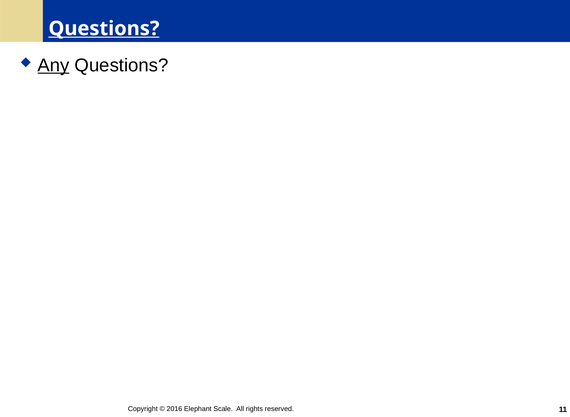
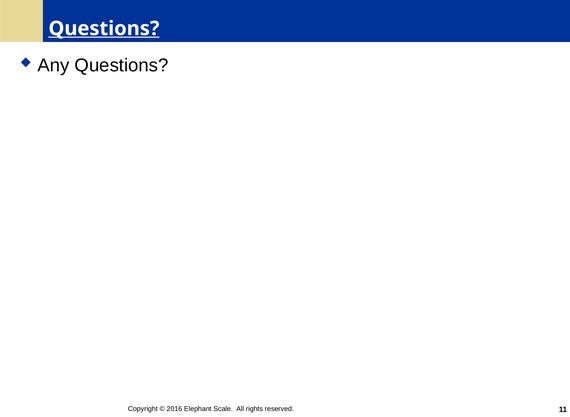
Any underline: present -> none (54, 65)
